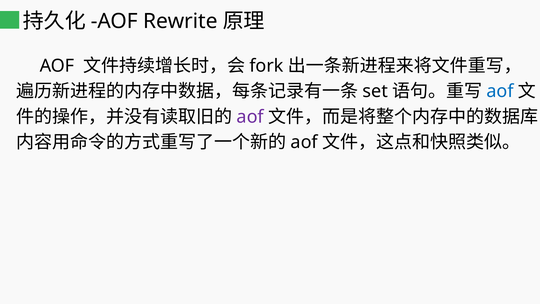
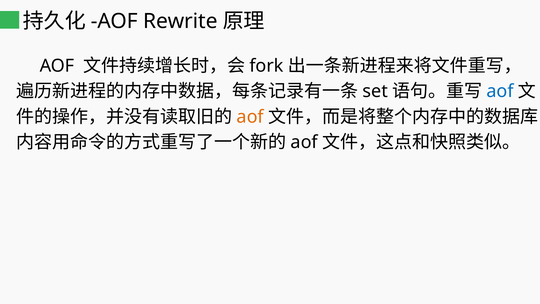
aof colour: purple -> orange (250, 117)
